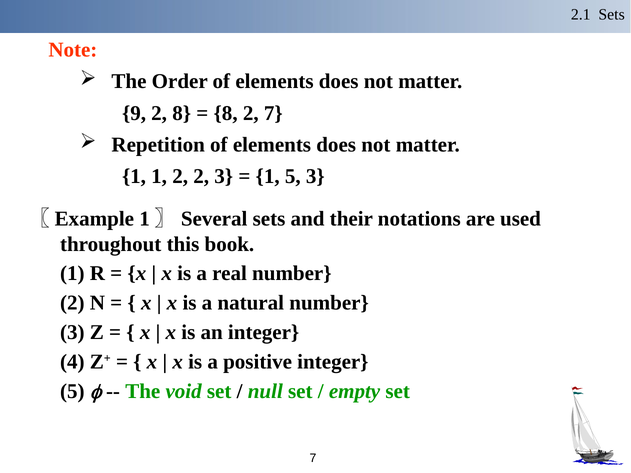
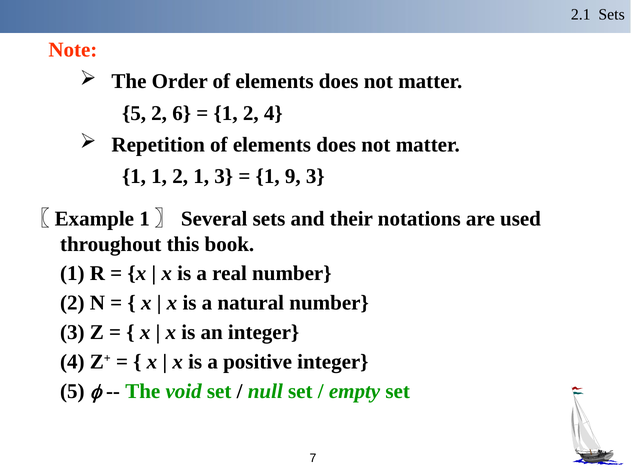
9: 9 -> 5 (134, 113)
2 8: 8 -> 6 (182, 113)
8: 8 -> 1 (226, 113)
2 7: 7 -> 4 (273, 113)
2 2: 2 -> 1 (201, 176)
1 5: 5 -> 9 (293, 176)
